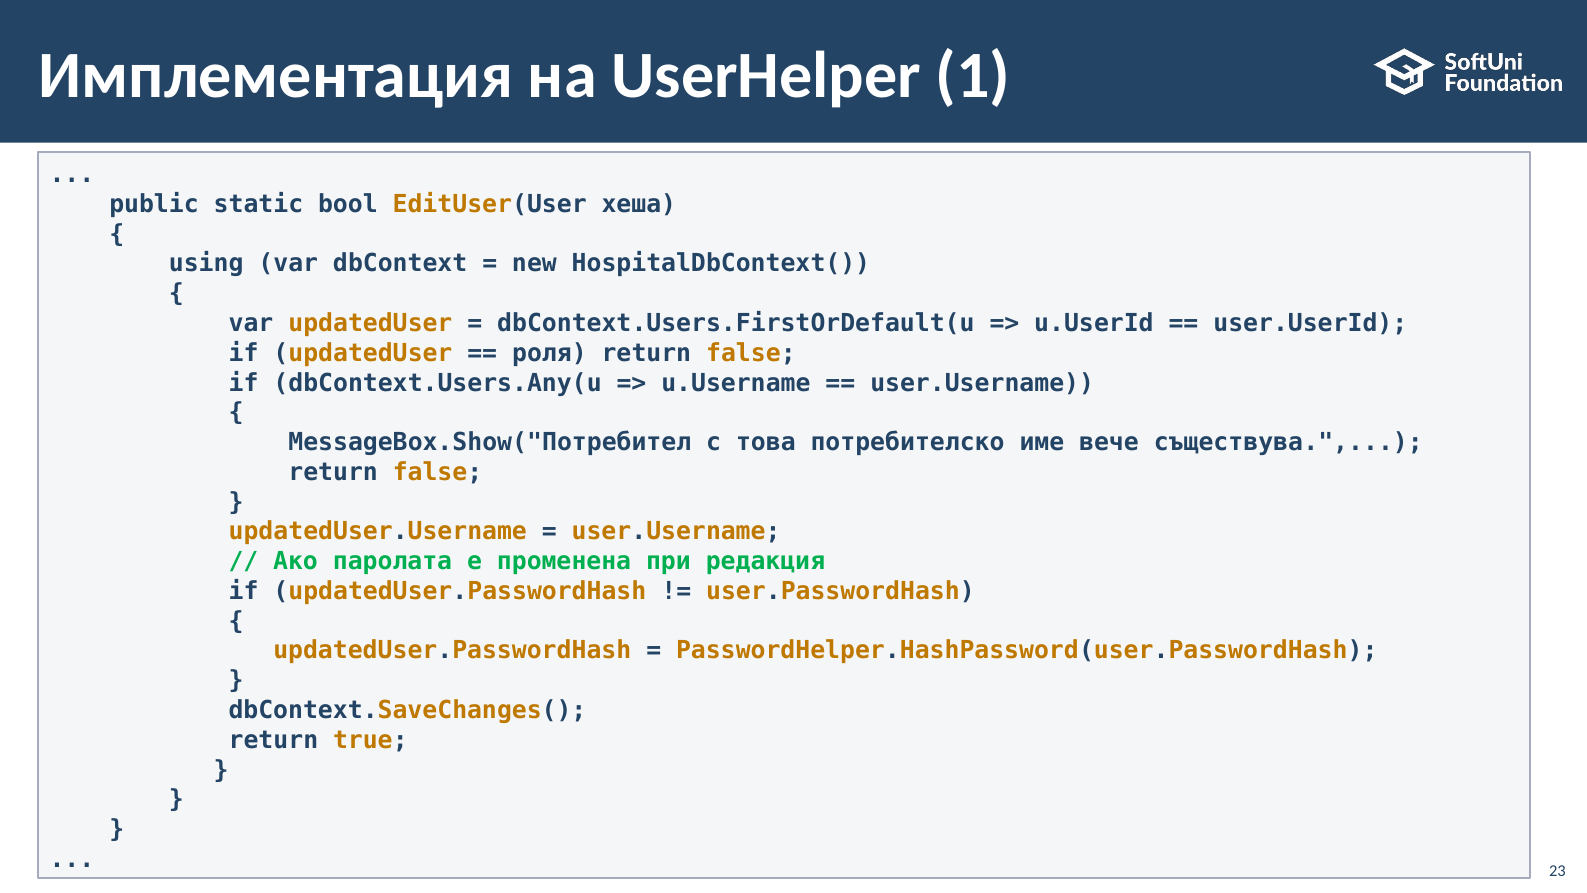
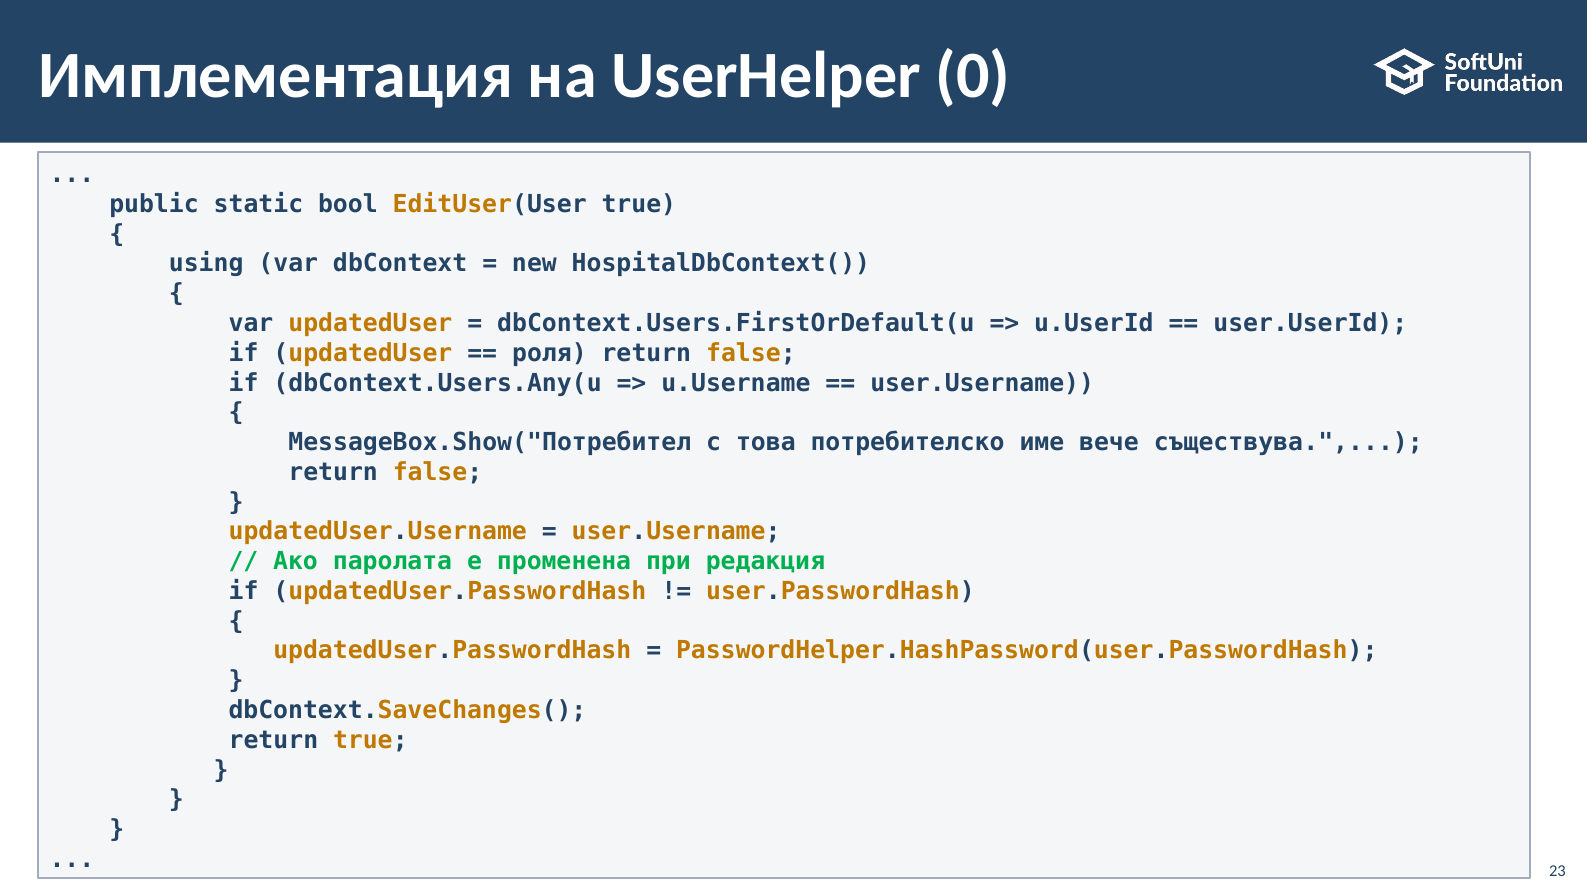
1: 1 -> 0 (973, 75)
EditUser(User хеша: хеша -> true (639, 204)
